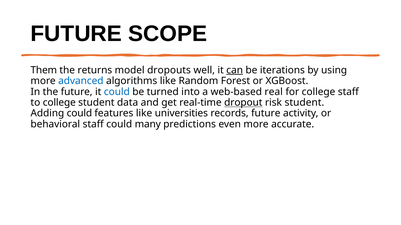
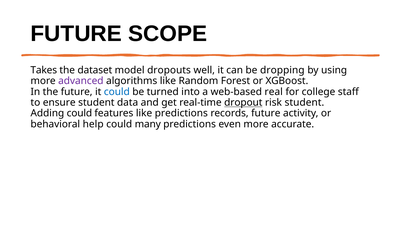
Them: Them -> Takes (44, 70)
returns: returns -> dataset (95, 70)
can underline: present -> none (235, 70)
iterations: iterations -> dropping (282, 70)
advanced colour: blue -> purple (81, 81)
to college: college -> ensure (59, 103)
like universities: universities -> predictions (181, 114)
behavioral staff: staff -> help (93, 124)
